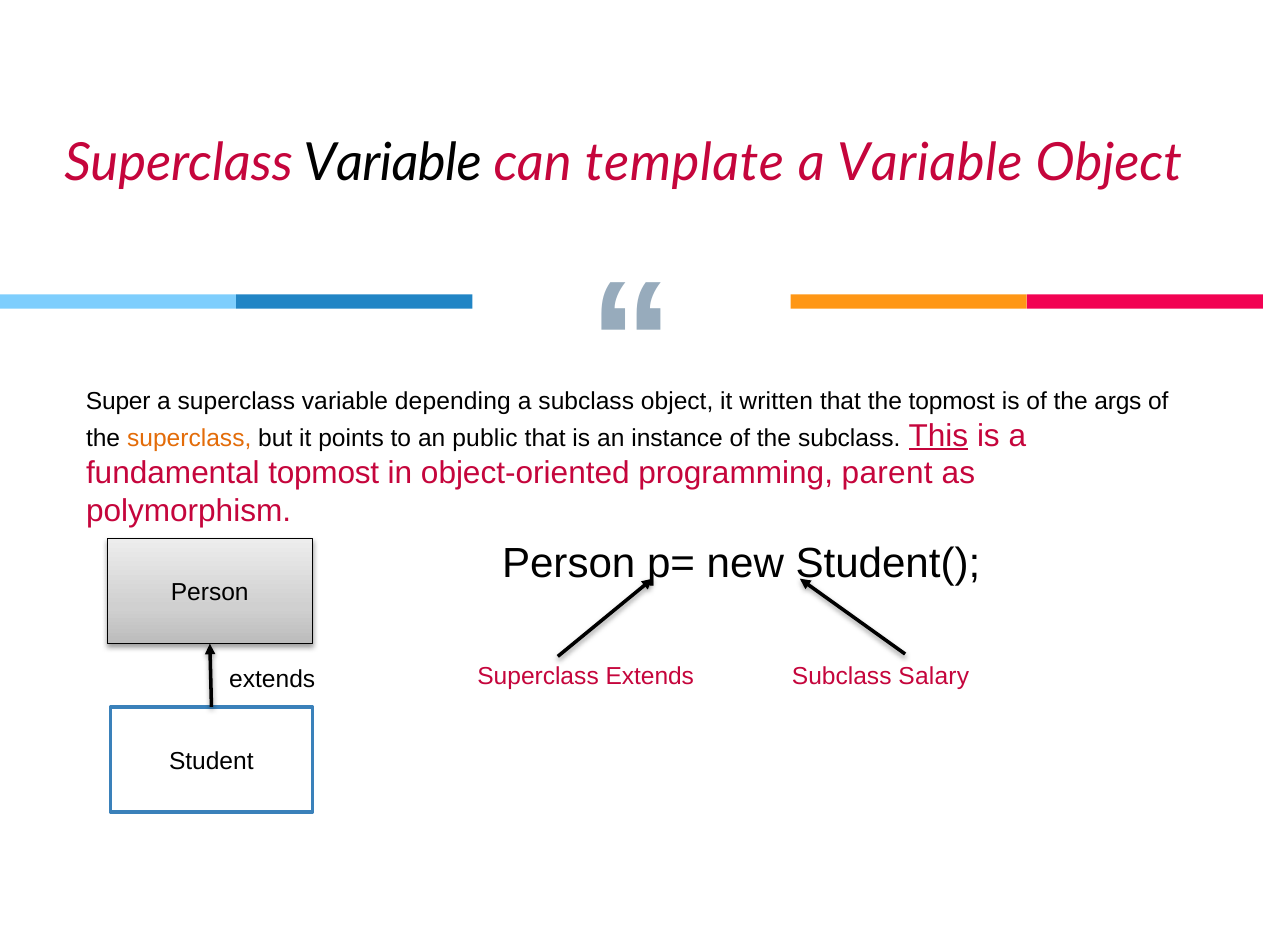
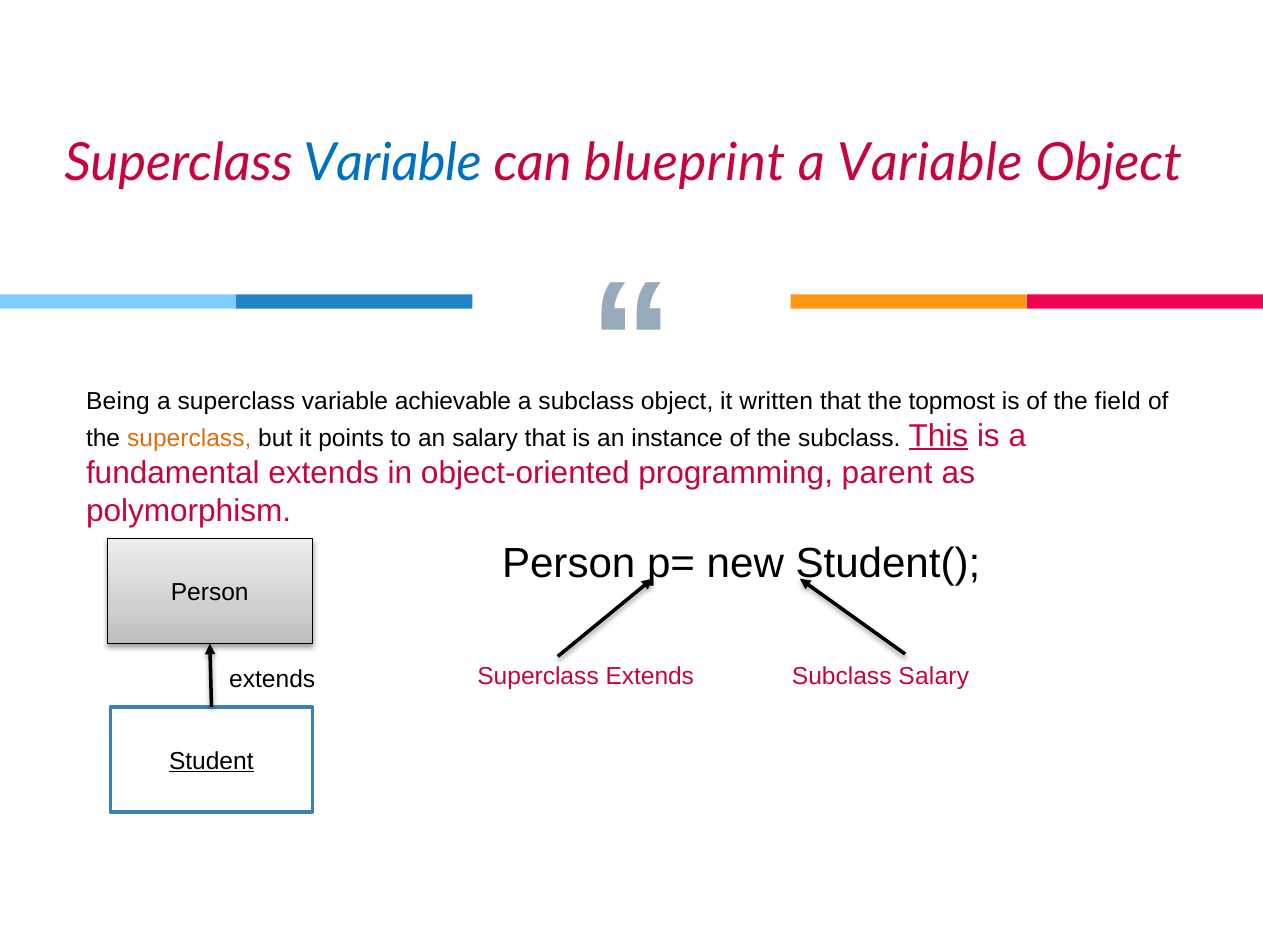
Variable colour: black -> blue (393, 164)
template: template -> blueprint (685, 164)
Super: Super -> Being (118, 402)
depending: depending -> achievable (453, 402)
args: args -> field (1118, 402)
an public: public -> salary (485, 438)
fundamental topmost: topmost -> extends (324, 474)
Student underline: none -> present (211, 761)
